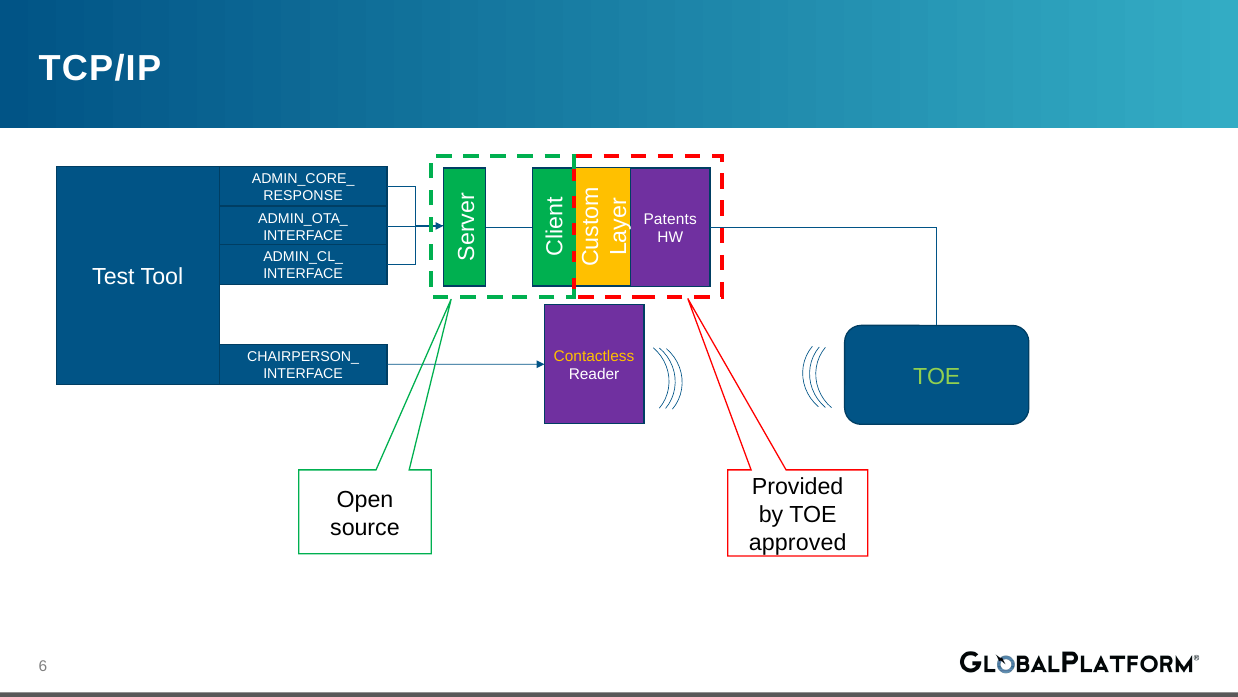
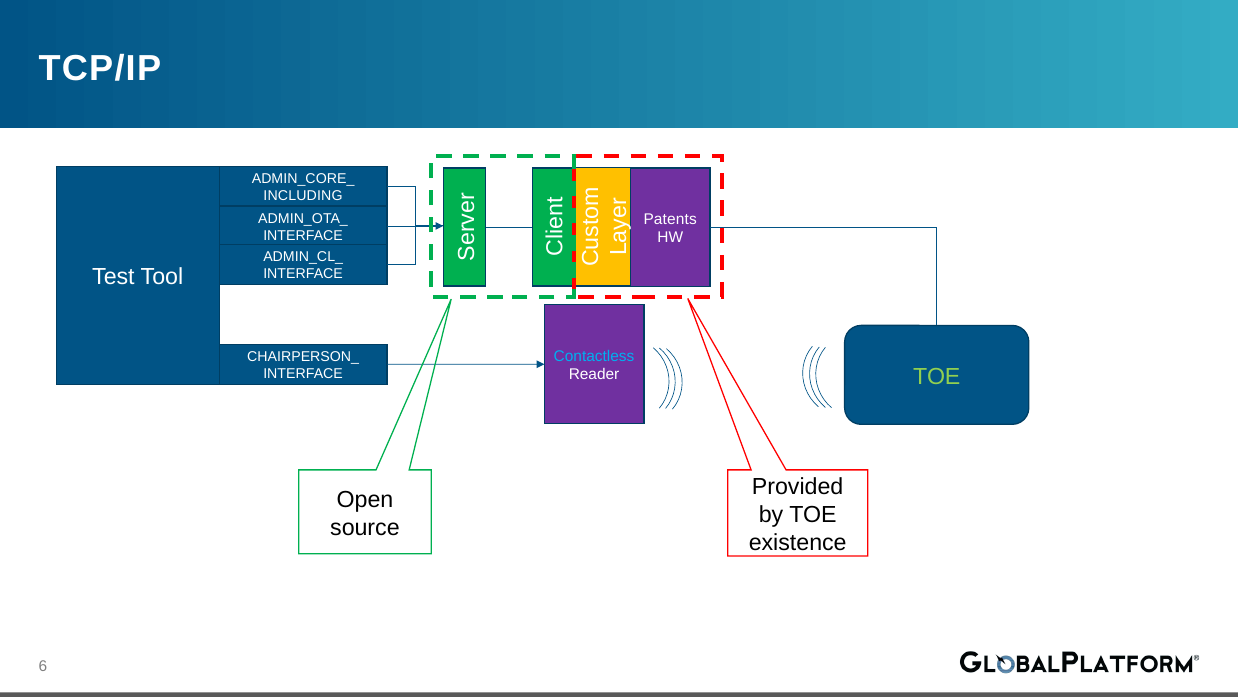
RESPONSE: RESPONSE -> INCLUDING (303, 196)
Contactless colour: yellow -> light blue (594, 356)
approved: approved -> existence (798, 542)
